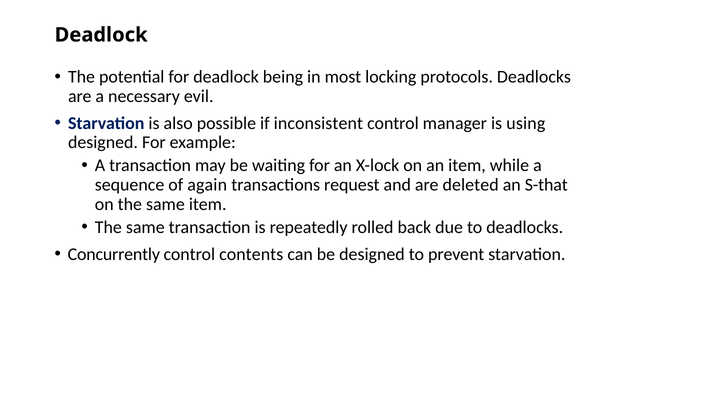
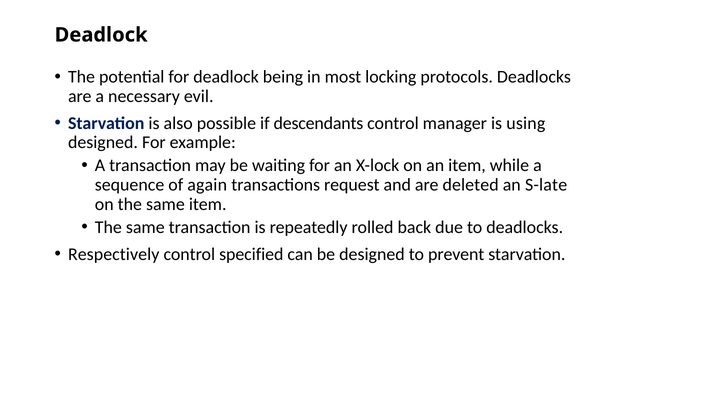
inconsistent: inconsistent -> descendants (318, 123)
S-that: S-that -> S-late (546, 185)
Concurrently: Concurrently -> Respectively (114, 254)
contents: contents -> specified (251, 254)
